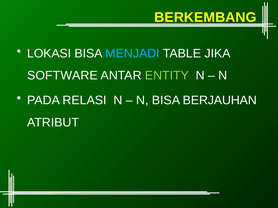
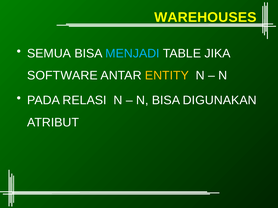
BERKEMBANG: BERKEMBANG -> WAREHOUSES (205, 17)
LOKASI: LOKASI -> SEMUA (49, 53)
ENTITY colour: light green -> yellow (167, 76)
BERJAUHAN: BERJAUHAN -> DIGUNAKAN (220, 100)
